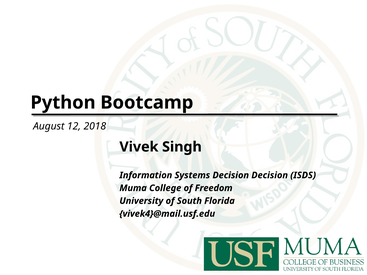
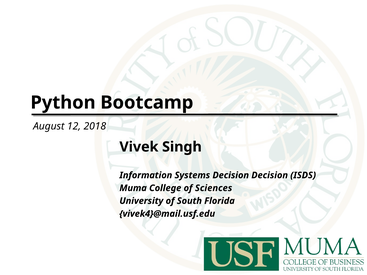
Freedom: Freedom -> Sciences (214, 188)
